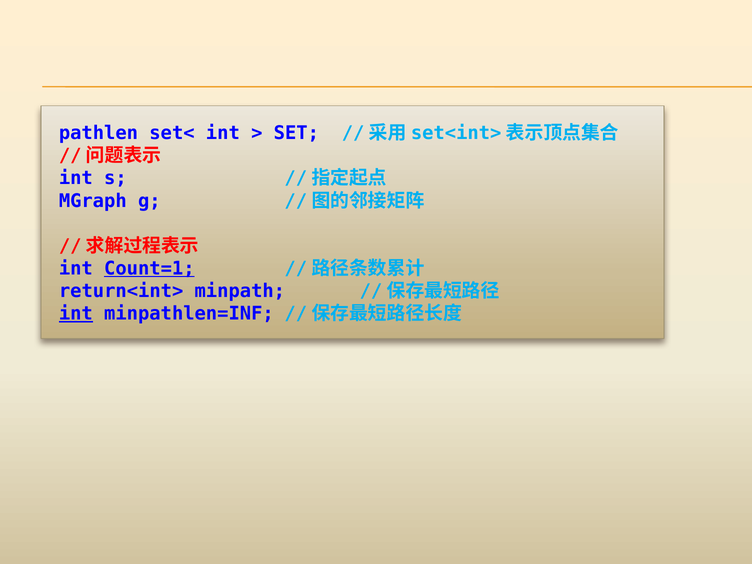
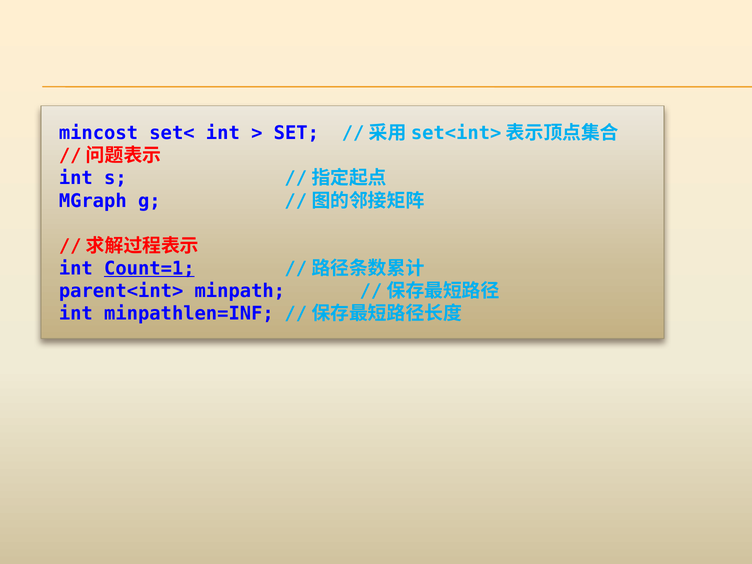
pathlen: pathlen -> mincost (98, 133)
return<int>: return<int> -> parent<int> (121, 291)
int underline: present -> none (76, 314)
